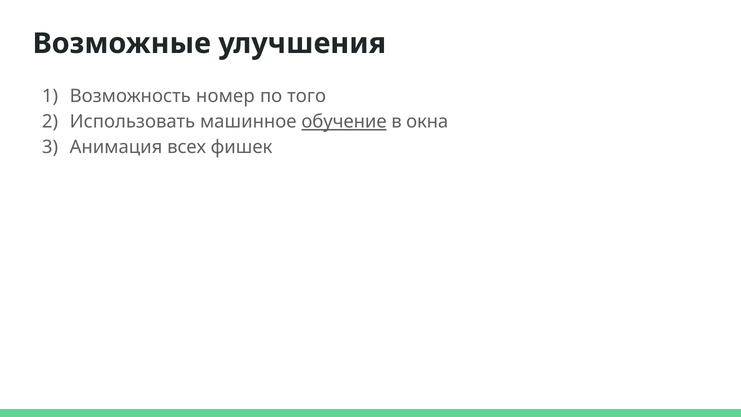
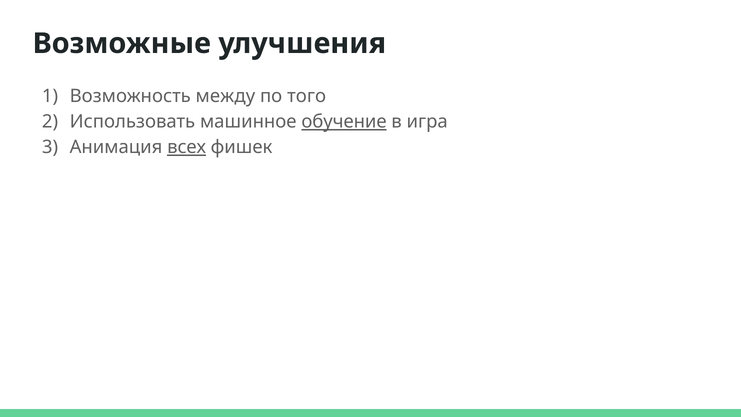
номер: номер -> между (225, 96)
окна: окна -> игра (427, 122)
всех underline: none -> present (187, 147)
